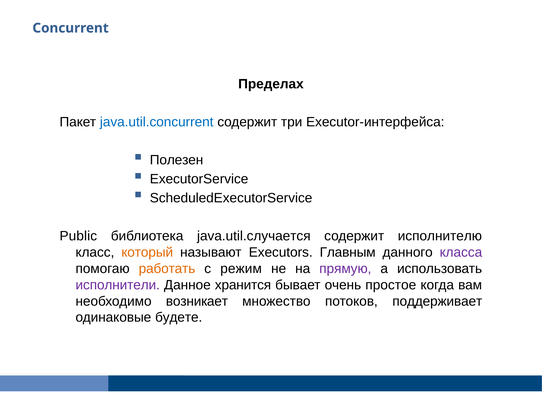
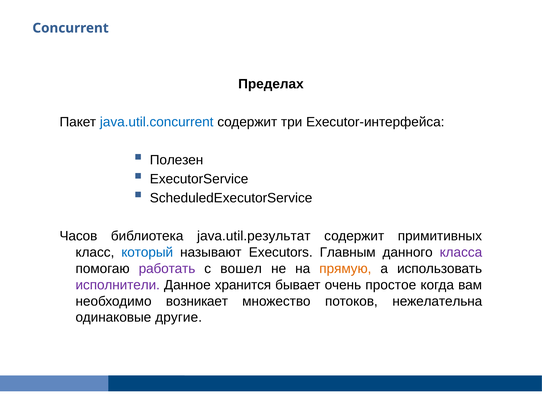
Public: Public -> Часов (78, 236)
java.util.случается: java.util.случается -> java.util.результат (254, 236)
исполнителю: исполнителю -> примитивных (440, 236)
который colour: orange -> blue (147, 252)
работать colour: orange -> purple (167, 268)
режим: режим -> вошел (241, 268)
прямую colour: purple -> orange (345, 268)
поддерживает: поддерживает -> нежелательна (437, 301)
будете: будете -> другие (179, 317)
